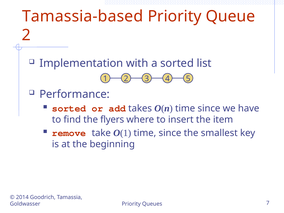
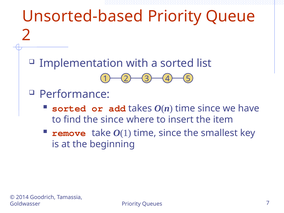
Tamassia-based: Tamassia-based -> Unsorted-based (83, 16)
the flyers: flyers -> since (112, 120)
